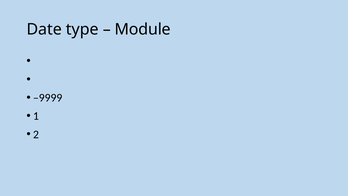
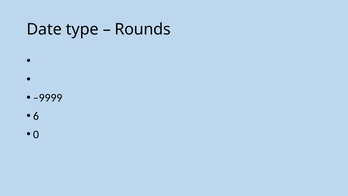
Module: Module -> Rounds (143, 29)
1: 1 -> 6 (36, 116)
2: 2 -> 0 (36, 134)
